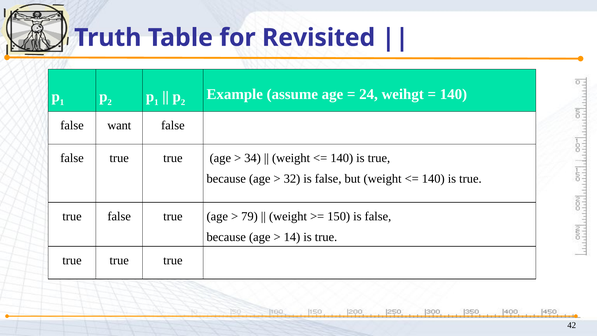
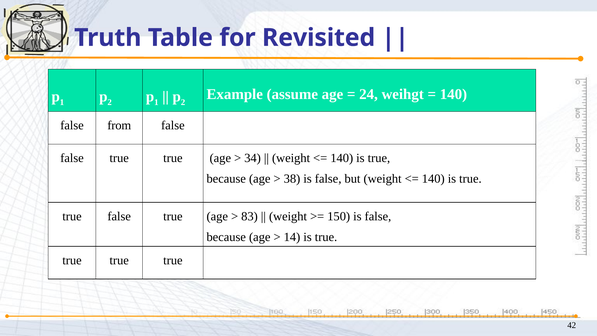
want: want -> from (119, 125)
32: 32 -> 38 (292, 179)
79: 79 -> 83 (250, 216)
